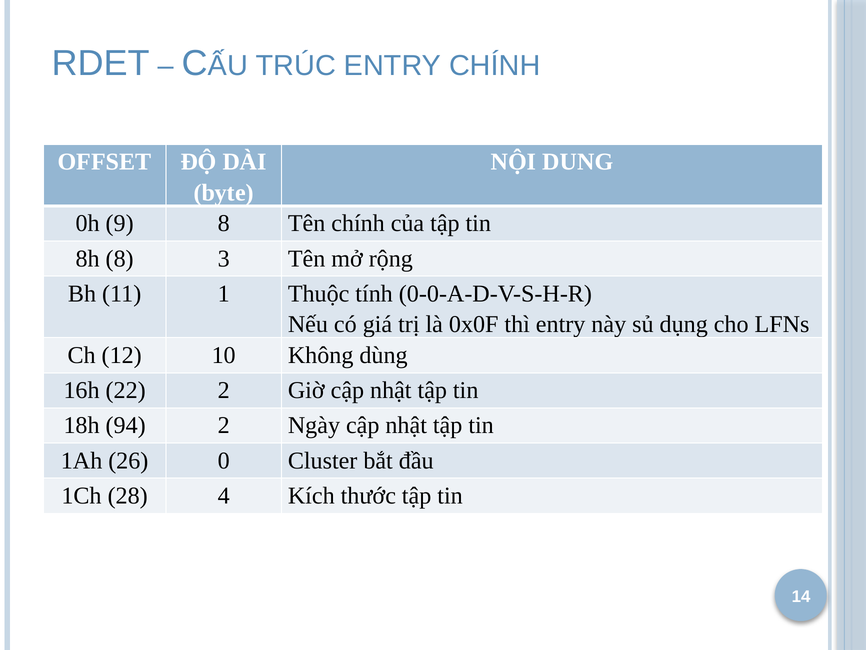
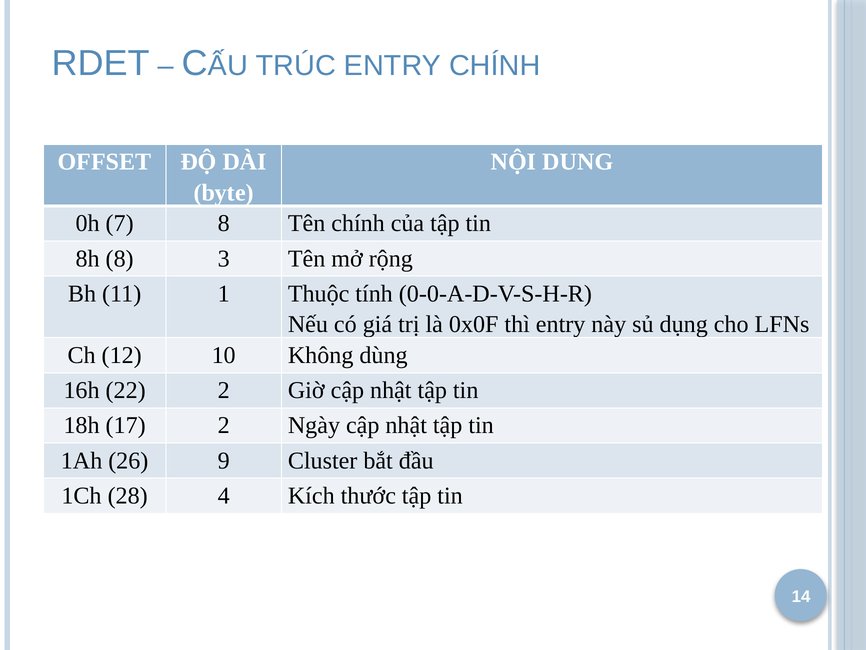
9: 9 -> 7 (120, 223)
94: 94 -> 17 (126, 425)
0: 0 -> 9 (224, 460)
